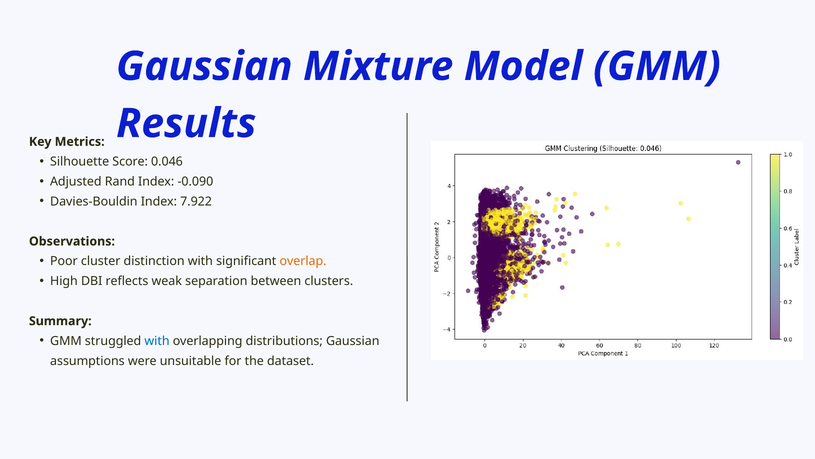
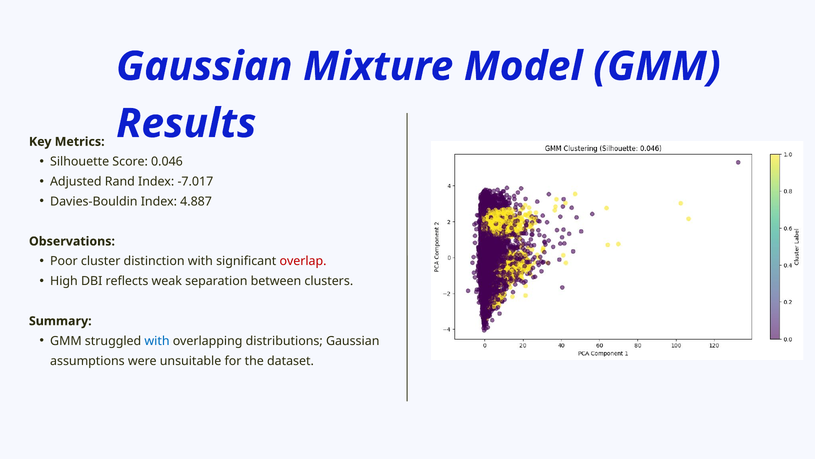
-0.090: -0.090 -> -7.017 (195, 181)
7.922: 7.922 -> 4.887 (196, 201)
overlap colour: orange -> red (303, 261)
